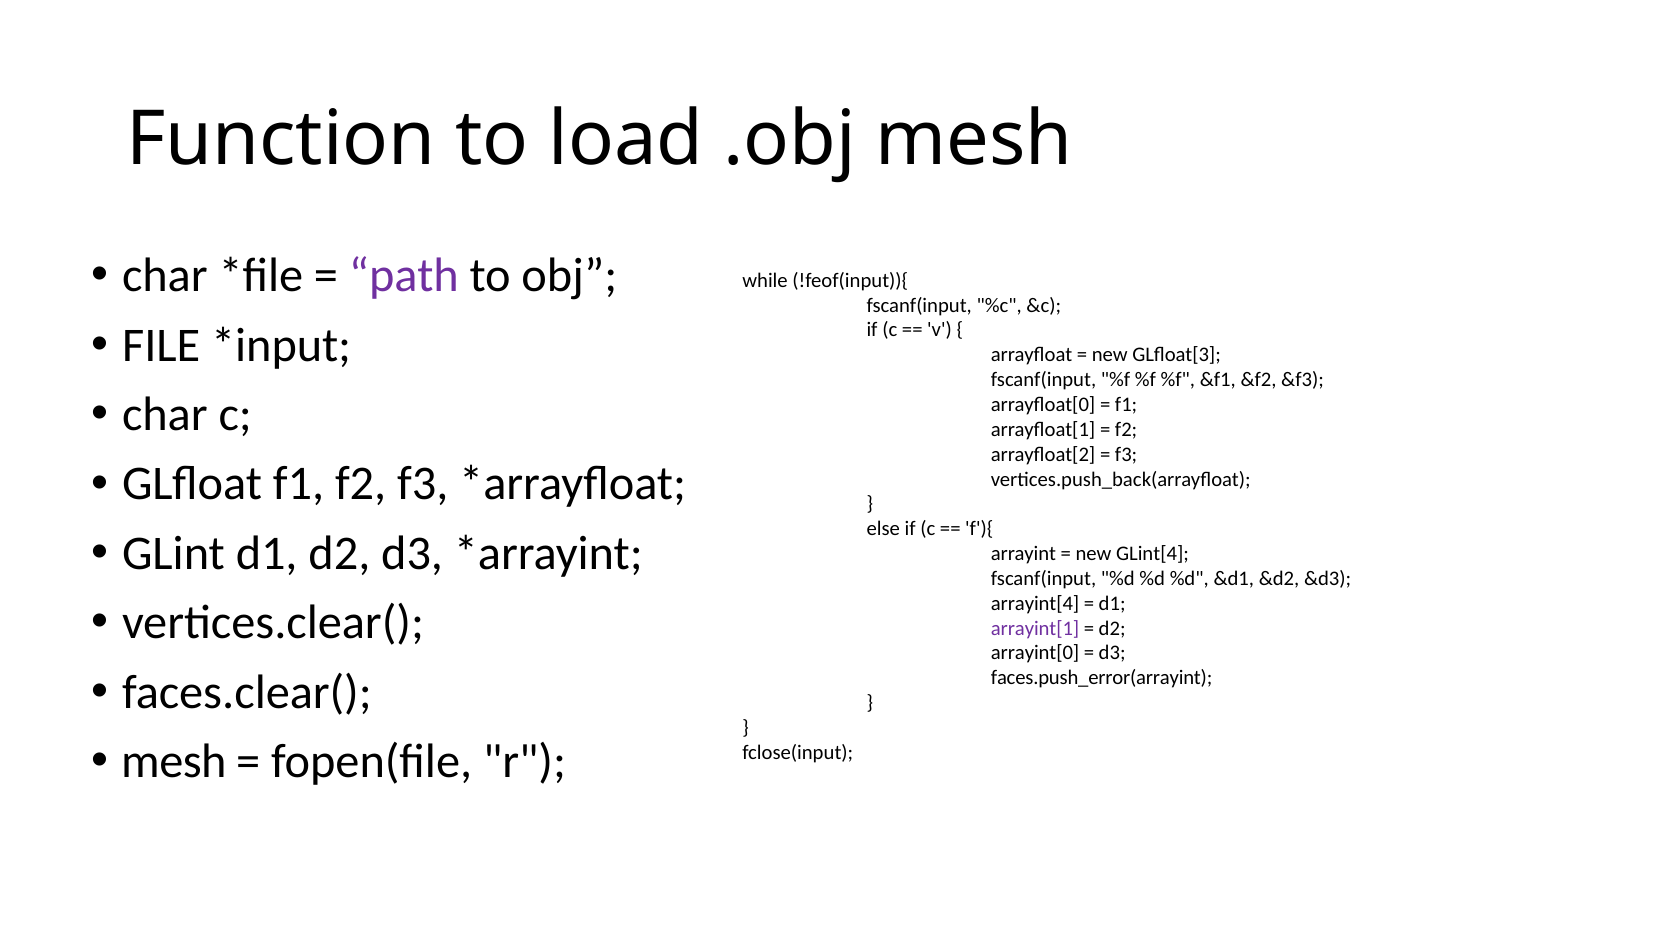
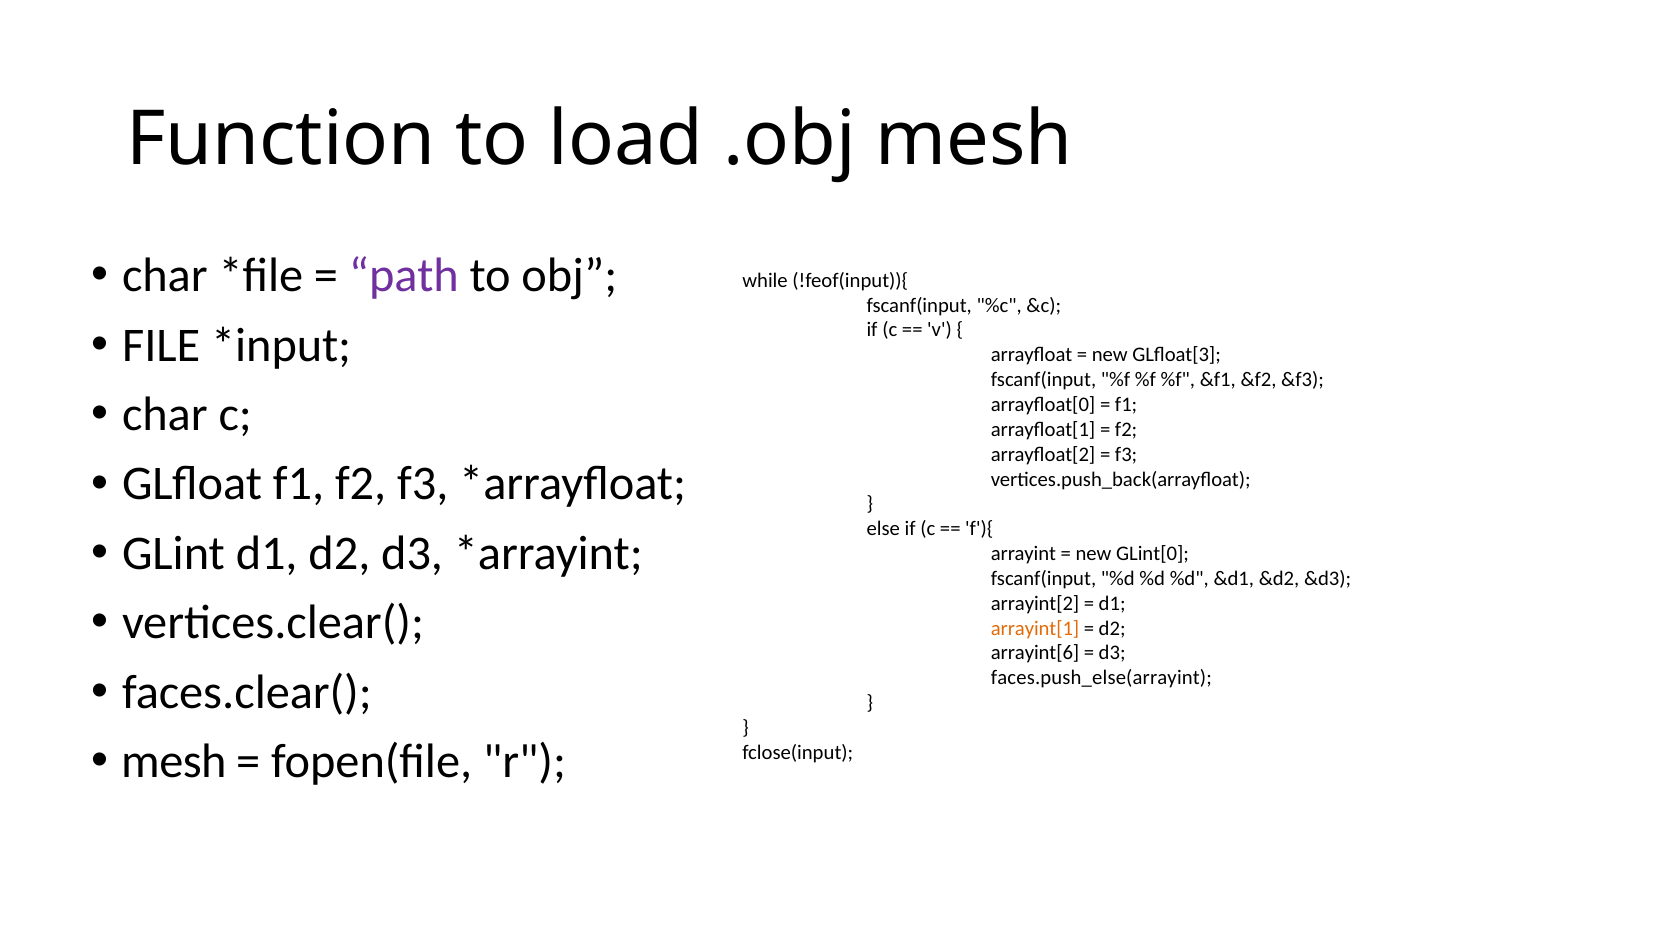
GLint[4: GLint[4 -> GLint[0 (1152, 554)
arrayint[4: arrayint[4 -> arrayint[2 (1035, 603)
arrayint[1 colour: purple -> orange (1035, 628)
arrayint[0: arrayint[0 -> arrayint[6 (1035, 653)
faces.push_error(arrayint: faces.push_error(arrayint -> faces.push_else(arrayint (1101, 678)
